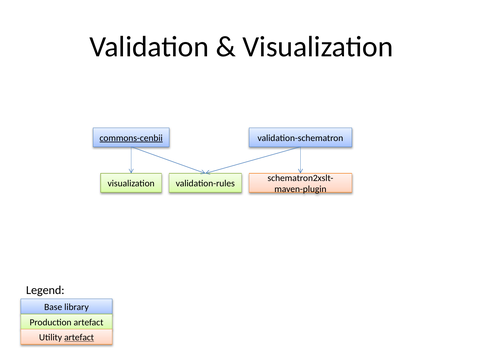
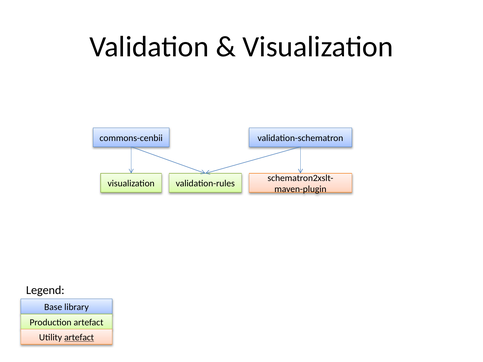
commons-cenbii underline: present -> none (131, 138)
